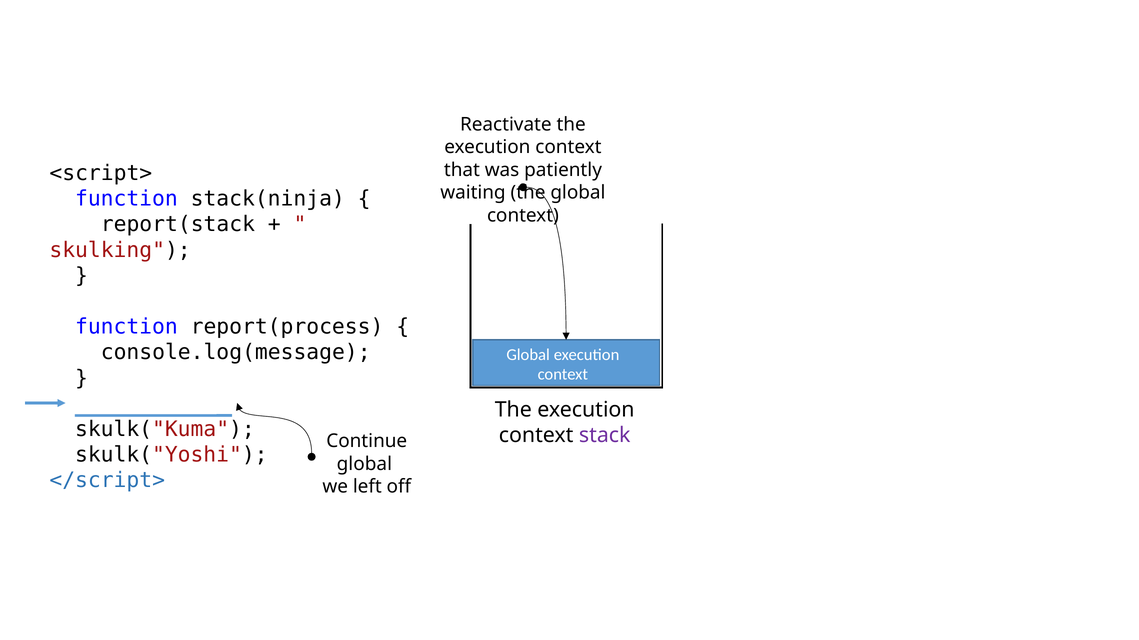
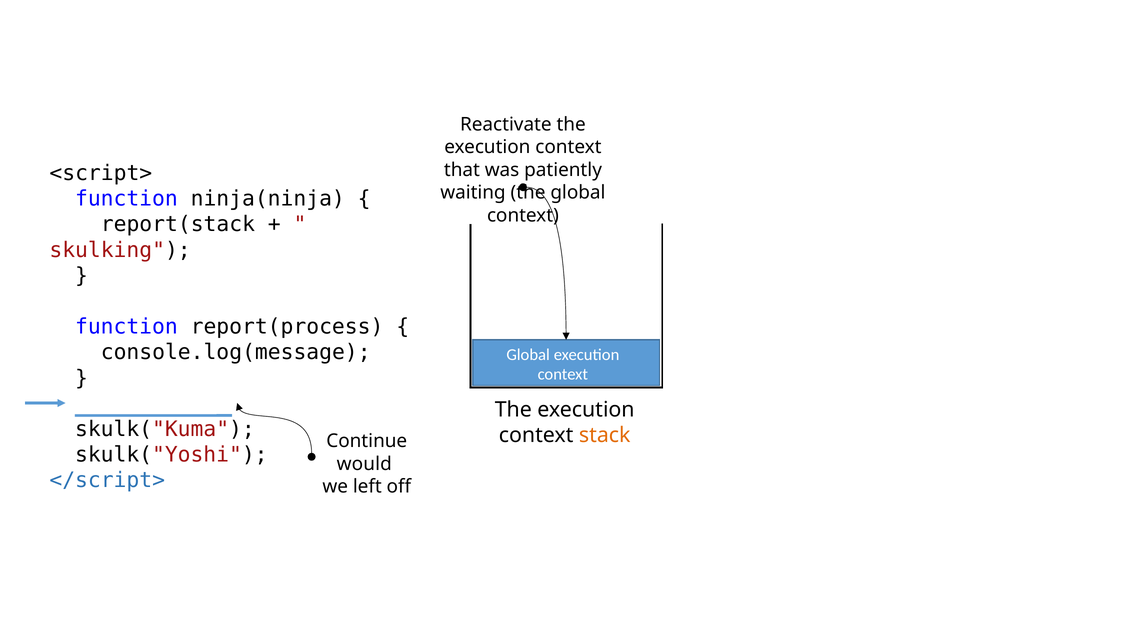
stack(ninja: stack(ninja -> ninja(ninja (268, 199)
stack colour: purple -> orange (605, 436)
global: global -> would (364, 464)
